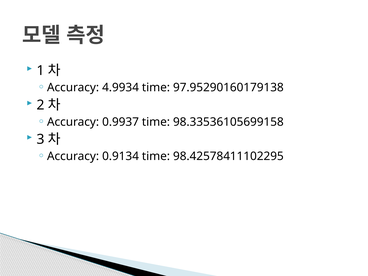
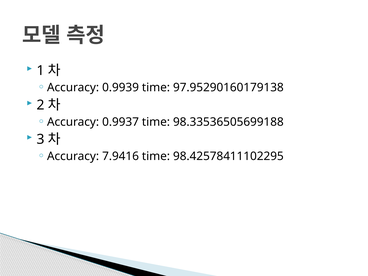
4.9934: 4.9934 -> 0.9939 (121, 88)
98.33536105699158: 98.33536105699158 -> 98.33536505699188 (228, 122)
0.9134: 0.9134 -> 7.9416 (121, 156)
